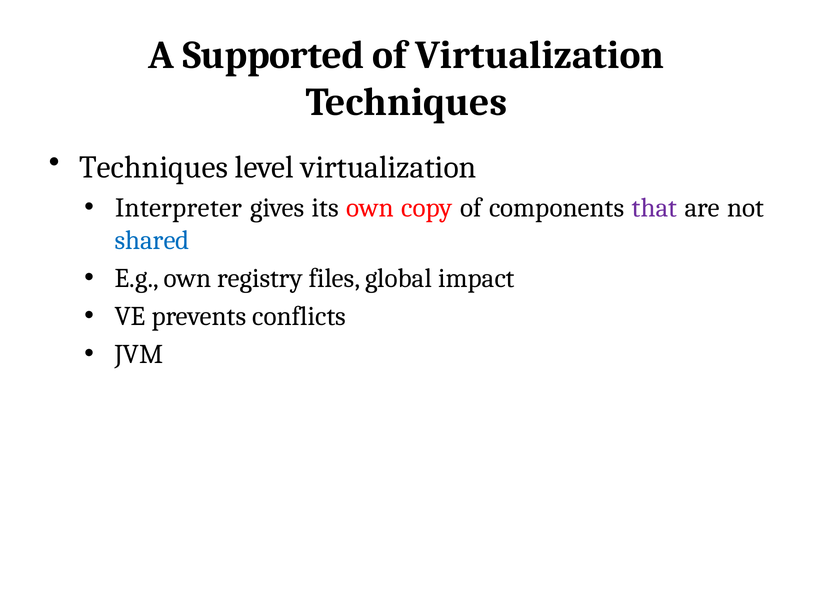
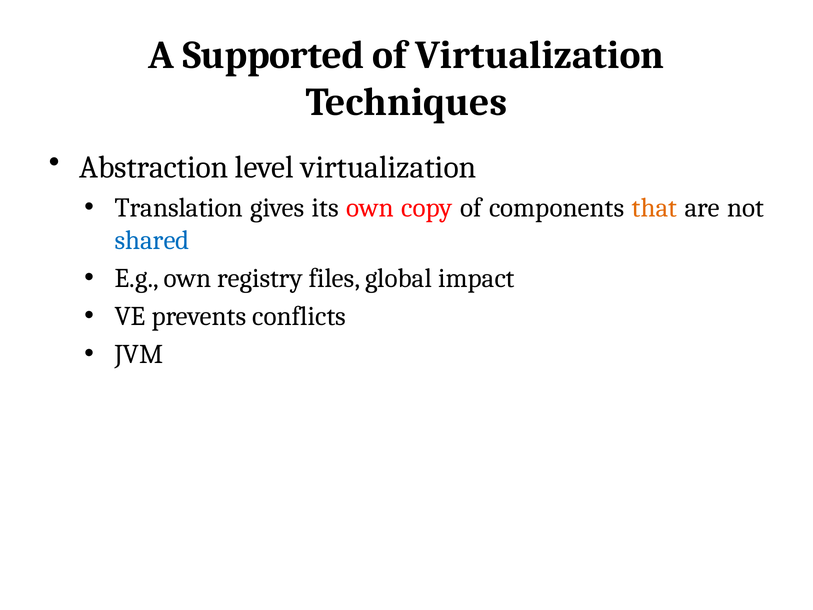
Techniques: Techniques -> Abstraction (154, 167)
Interpreter: Interpreter -> Translation (179, 208)
that colour: purple -> orange (654, 208)
